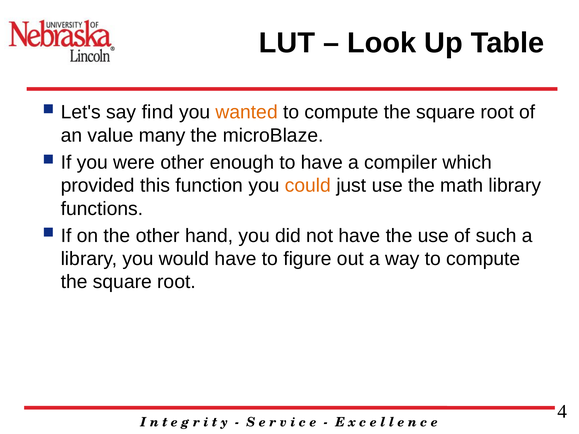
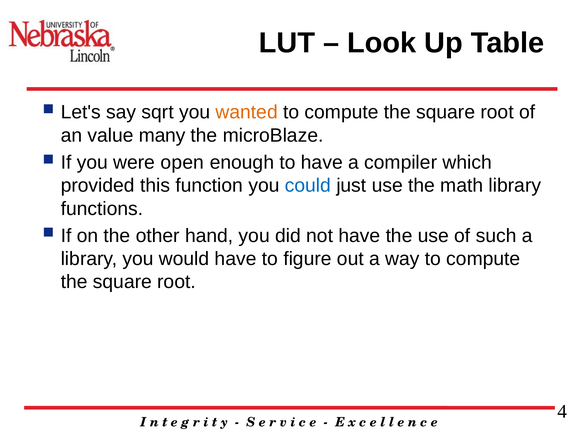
find: find -> sqrt (158, 112)
were other: other -> open (182, 162)
could colour: orange -> blue (308, 186)
